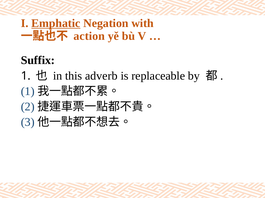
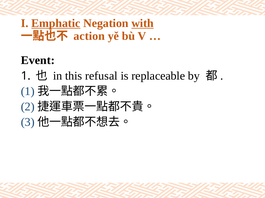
with underline: none -> present (143, 23)
Suffix: Suffix -> Event (38, 61)
adverb: adverb -> refusal (101, 76)
